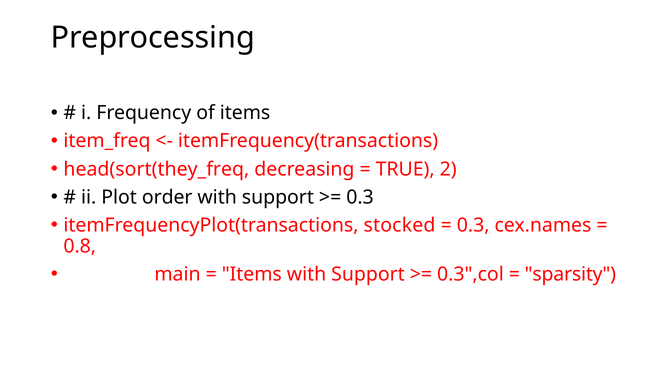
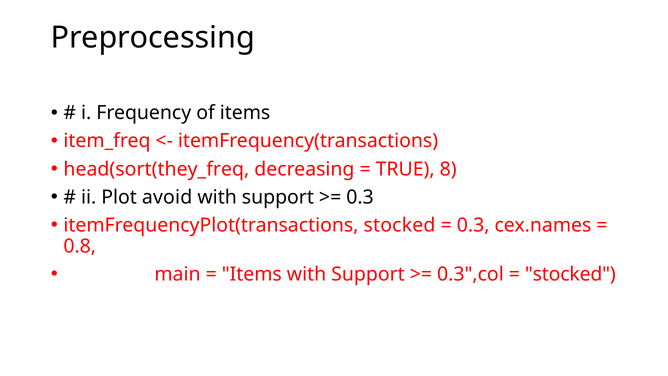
2: 2 -> 8 (448, 169)
order: order -> avoid (167, 197)
sparsity: sparsity -> stocked (570, 274)
